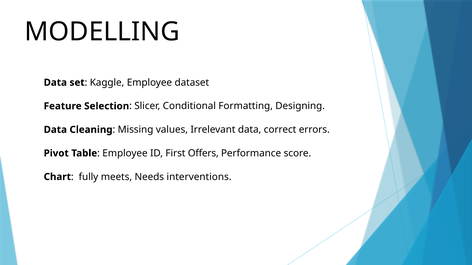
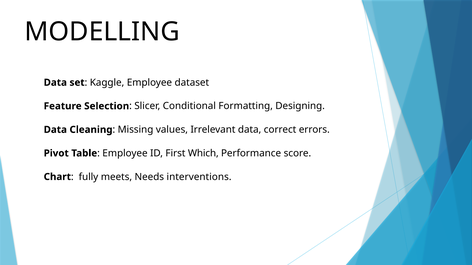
Offers: Offers -> Which (203, 154)
